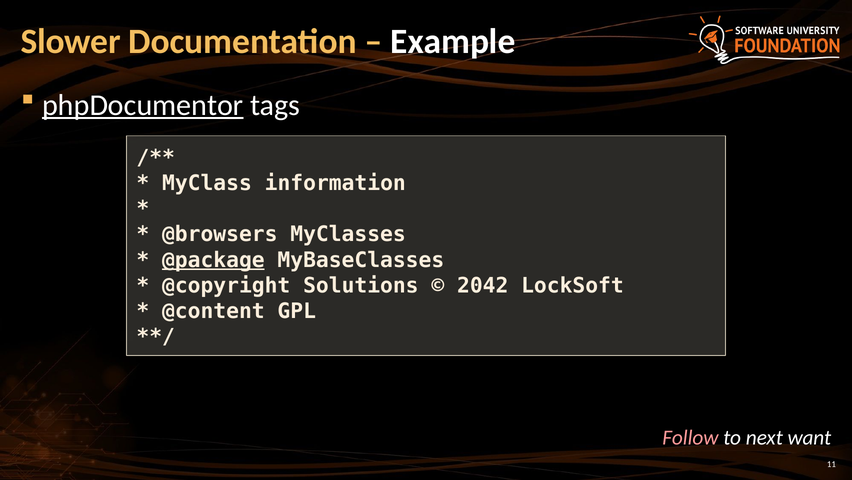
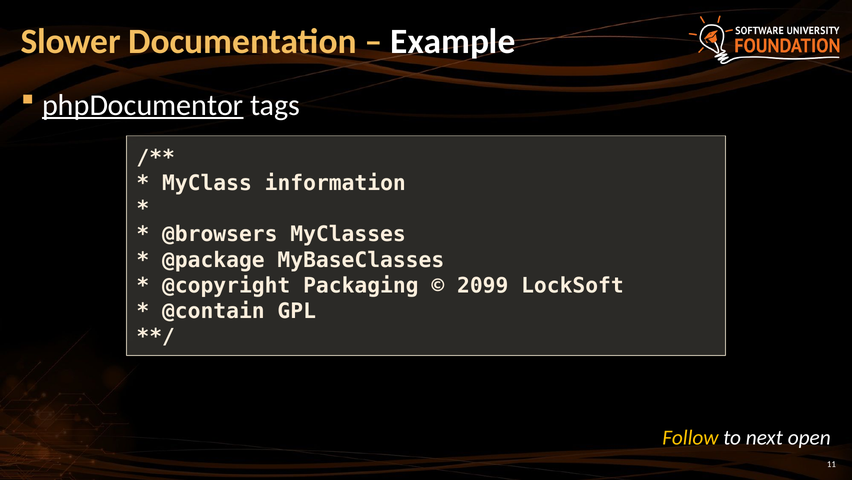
@package underline: present -> none (213, 260)
Solutions: Solutions -> Packaging (361, 285)
2042: 2042 -> 2099 (483, 285)
@content: @content -> @contain (213, 311)
Follow colour: pink -> yellow (690, 437)
want: want -> open (809, 437)
